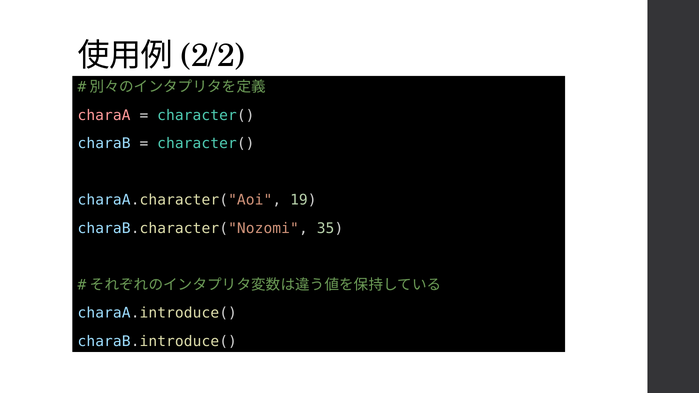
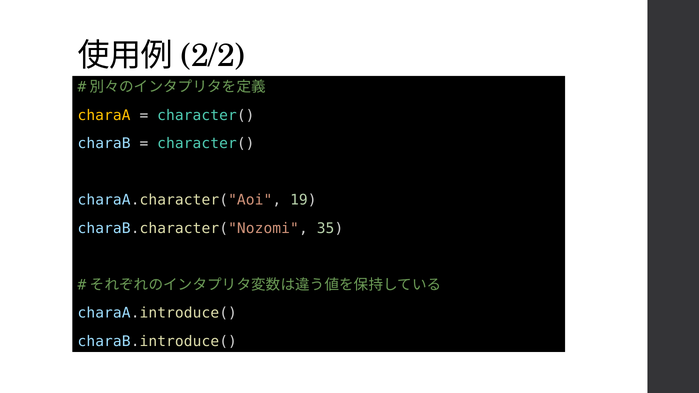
charaA colour: pink -> yellow (104, 115)
